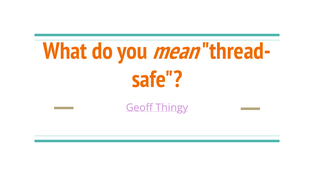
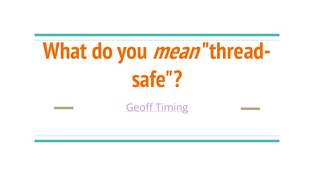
Thingy: Thingy -> Timing (172, 108)
